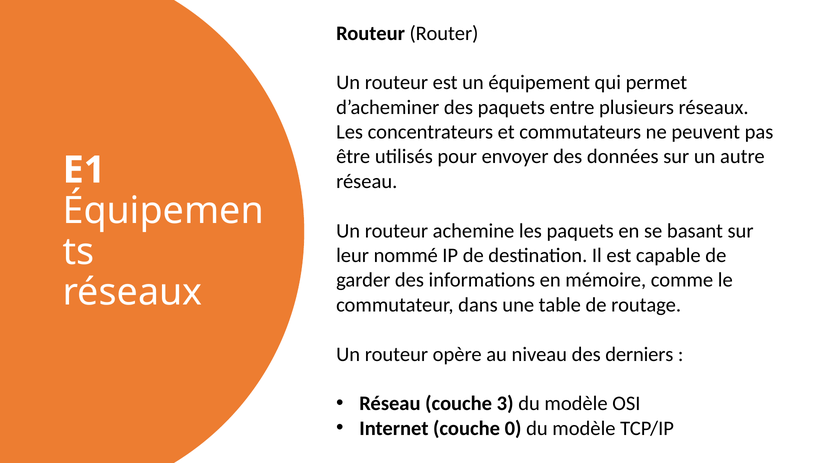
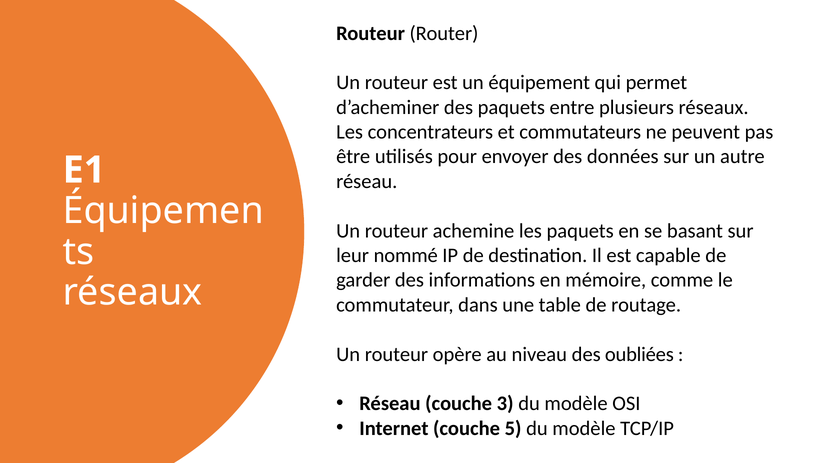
derniers: derniers -> oubliées (639, 354)
0: 0 -> 5 (513, 428)
